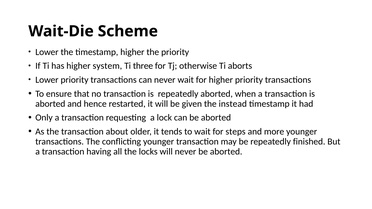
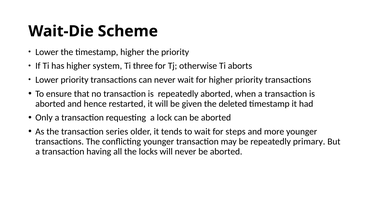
instead: instead -> deleted (233, 104)
about: about -> series (117, 132)
finished: finished -> primary (309, 142)
